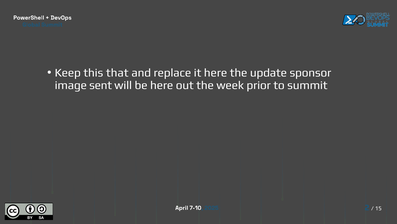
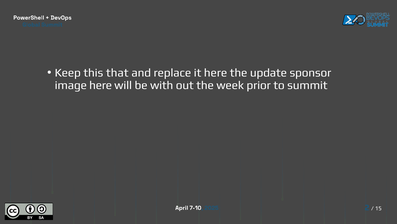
image sent: sent -> here (101, 85)
be here: here -> with (162, 85)
